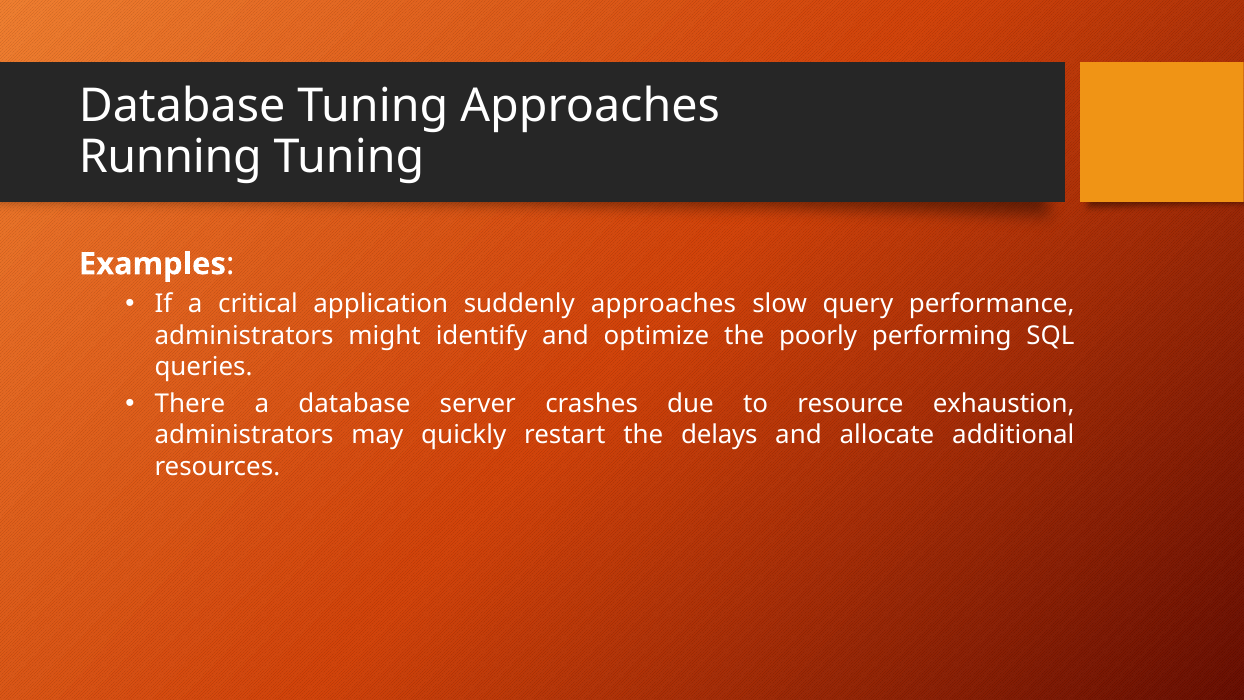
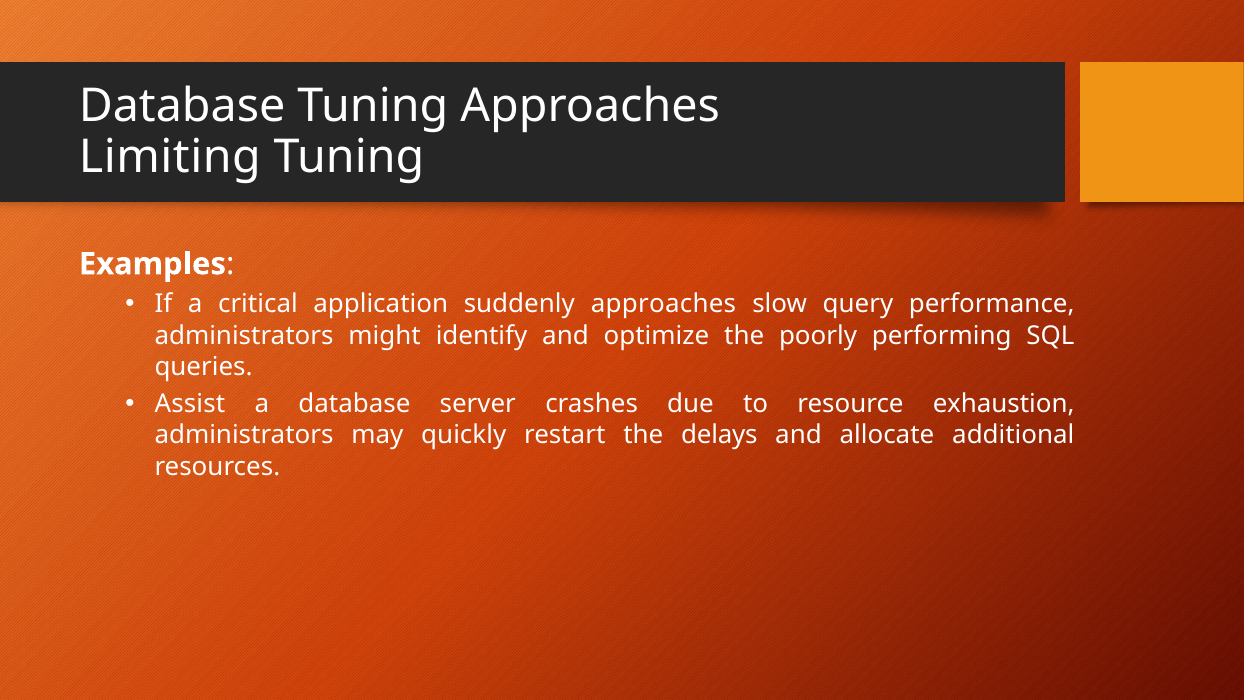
Running: Running -> Limiting (170, 157)
There: There -> Assist (190, 404)
